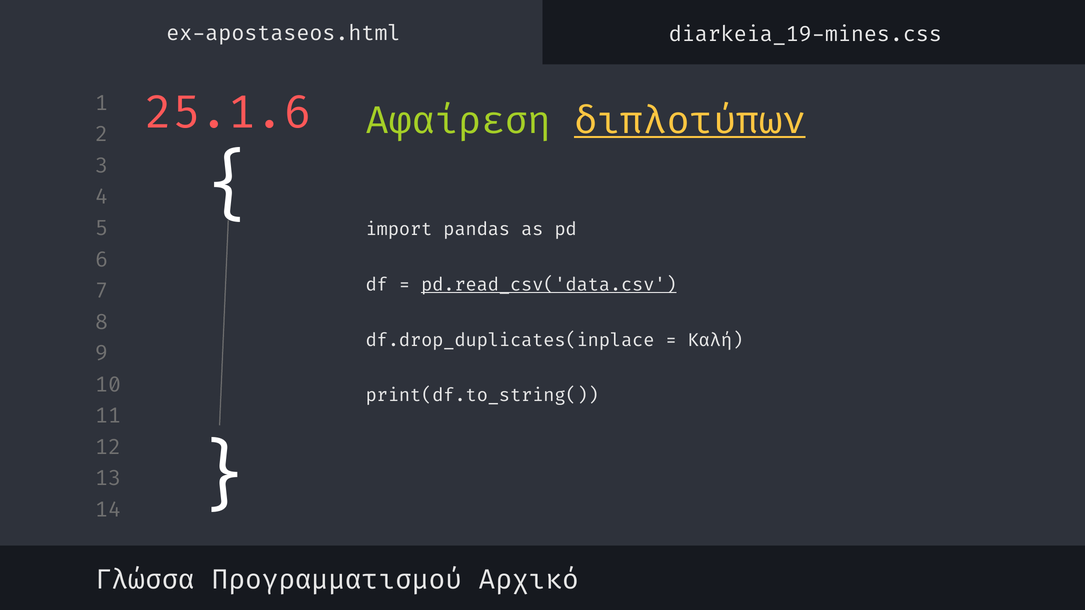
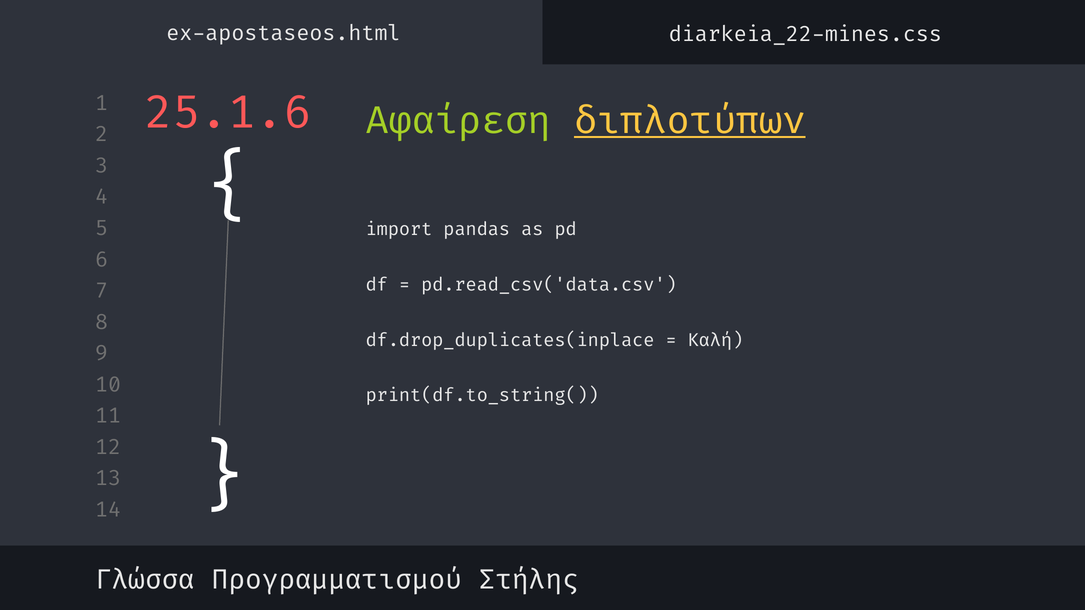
diarkeia_19-mines.css: diarkeia_19-mines.css -> diarkeia_22-mines.css (805, 34)
pd.read_csv('data.csv underline: present -> none (549, 285)
Αρχικό: Αρχικό -> Στήλης (529, 580)
